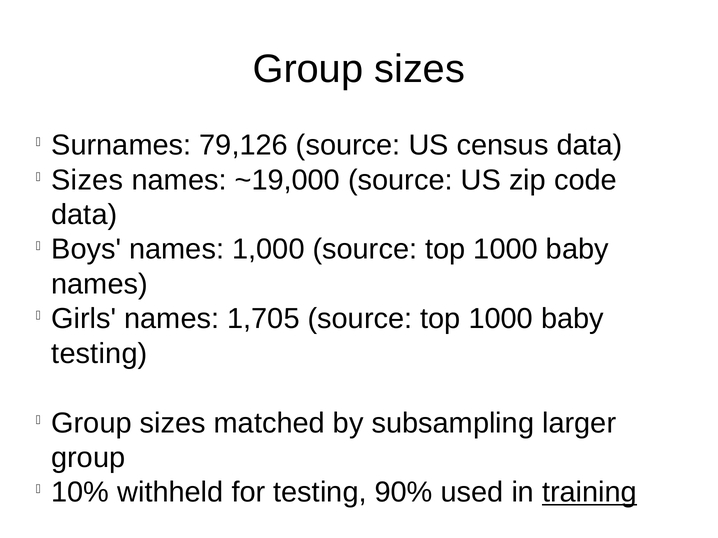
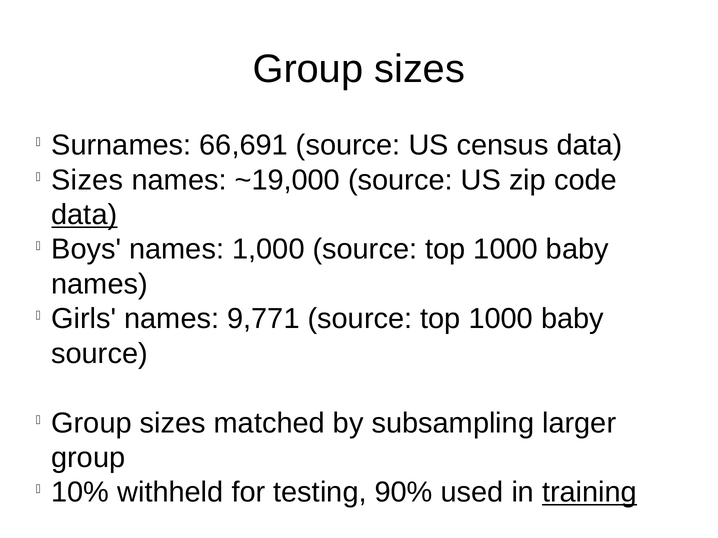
79,126: 79,126 -> 66,691 (244, 145)
data underline: none -> present (84, 215)
1,705: 1,705 -> 9,771 (263, 319)
testing: testing -> source (100, 354)
